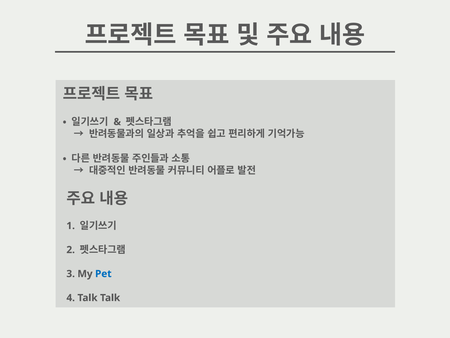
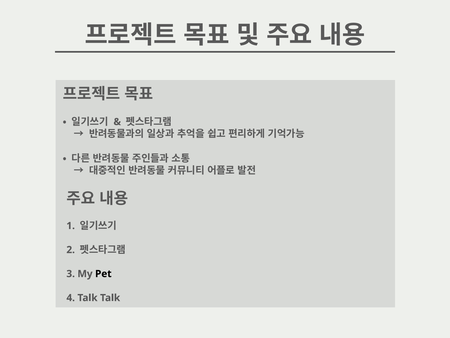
Pet colour: blue -> black (103, 273)
